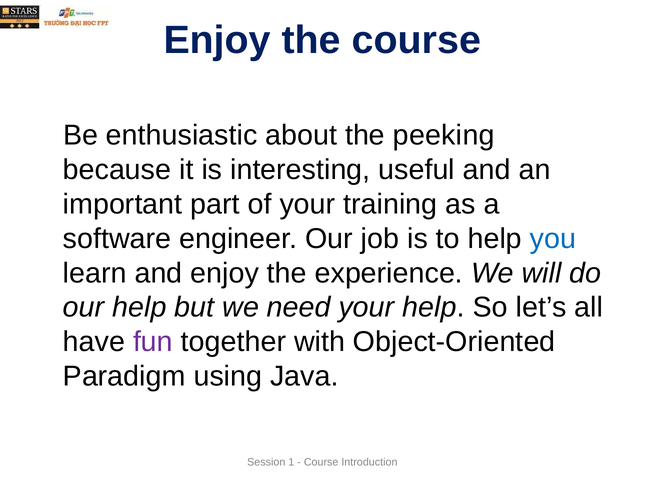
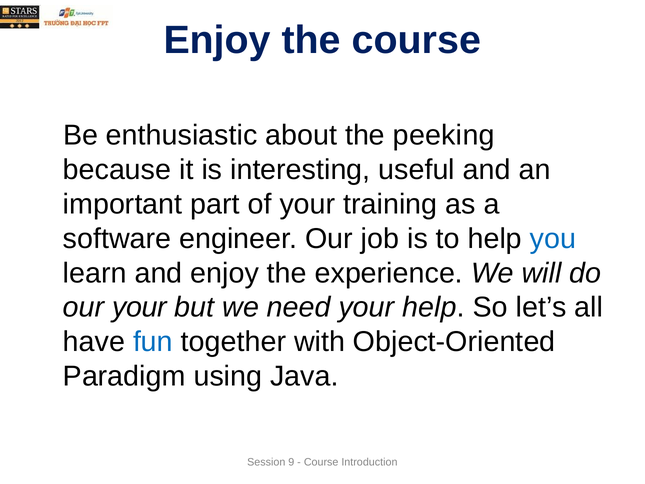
our help: help -> your (140, 307)
fun colour: purple -> blue (153, 342)
1: 1 -> 9 (291, 462)
